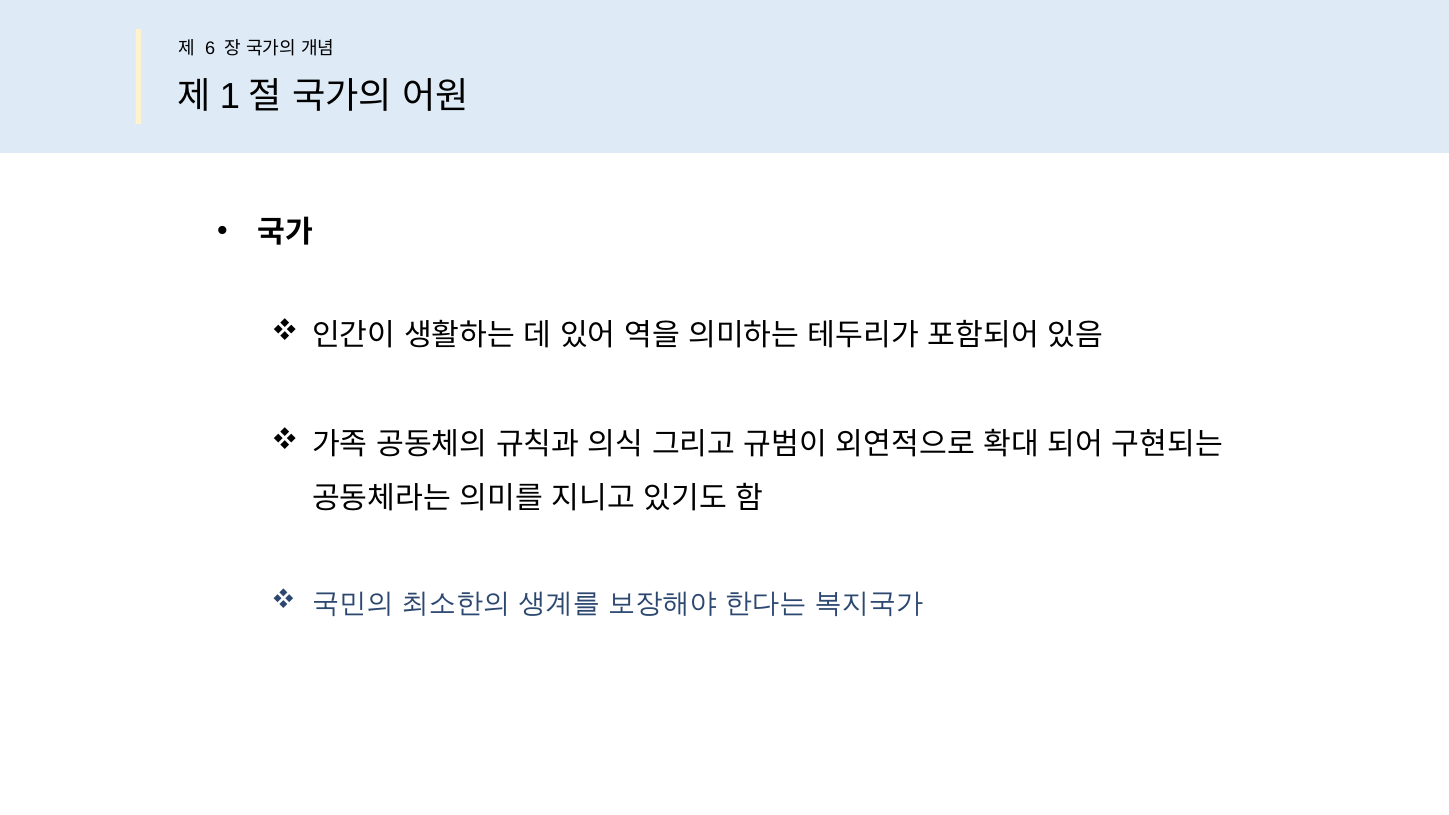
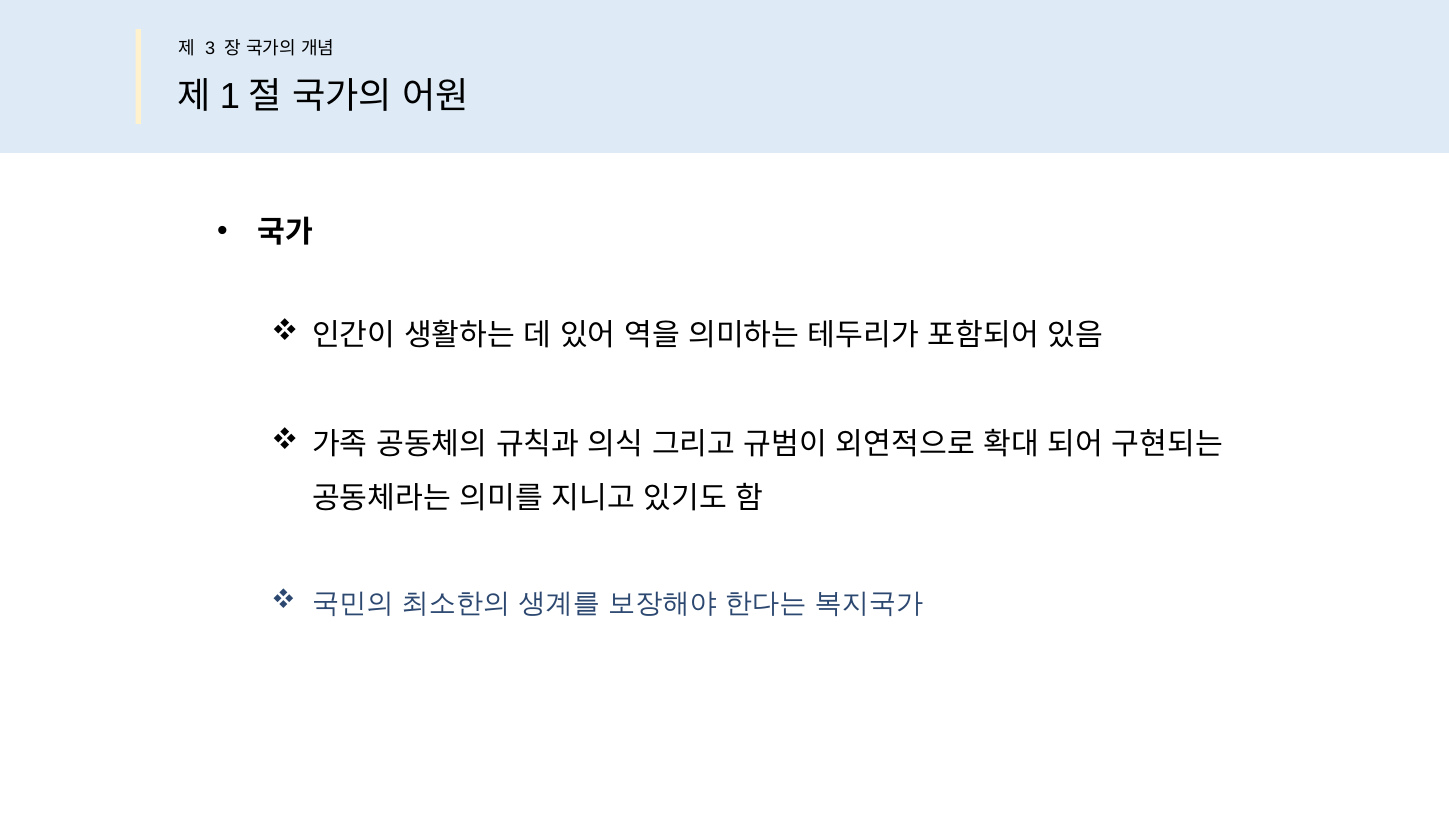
6: 6 -> 3 (210, 49)
